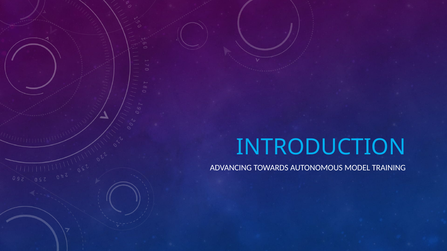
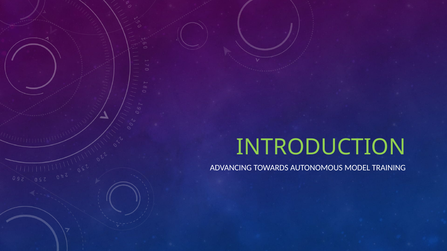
INTRODUCTION colour: light blue -> light green (321, 147)
